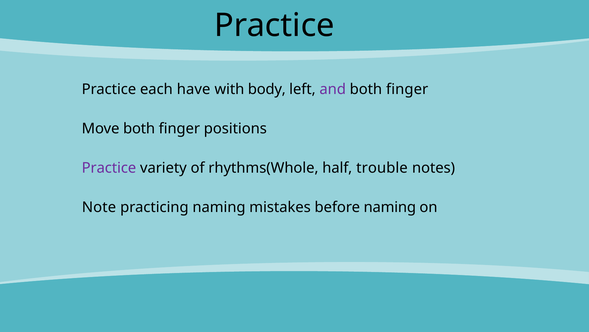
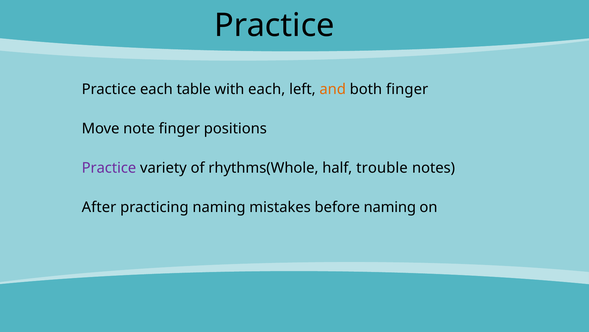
have: have -> table (194, 89)
with body: body -> each (267, 89)
and colour: purple -> orange (333, 89)
Move both: both -> note (139, 128)
Note: Note -> After (99, 207)
